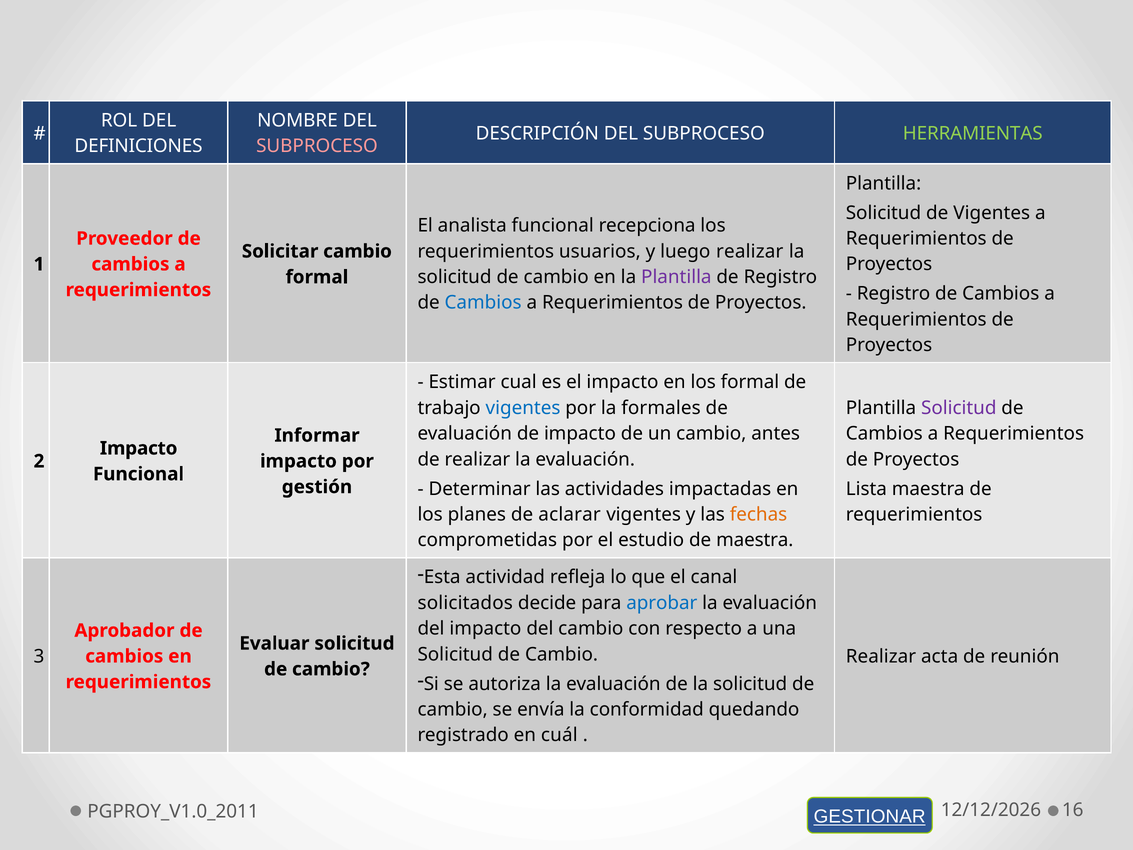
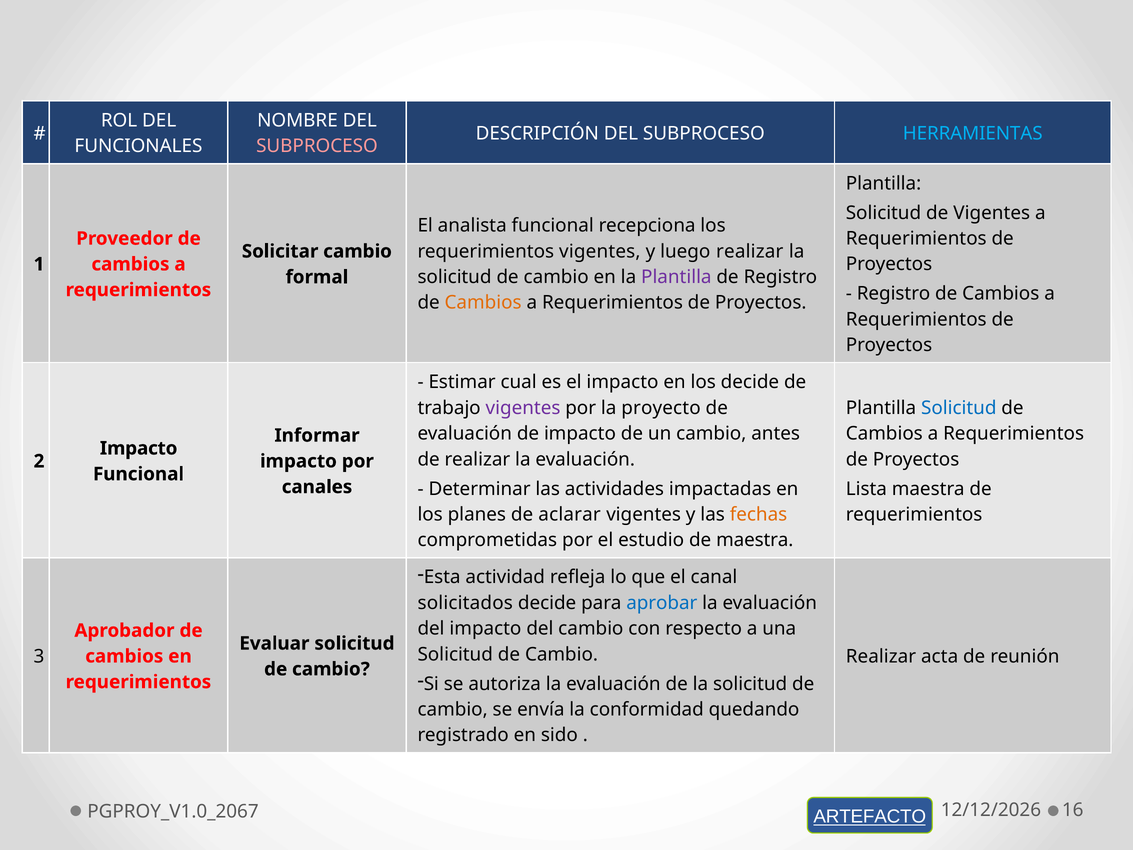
HERRAMIENTAS colour: light green -> light blue (973, 133)
DEFINICIONES: DEFINICIONES -> FUNCIONALES (138, 146)
requerimientos usuarios: usuarios -> vigentes (600, 251)
Cambios colour: blue -> orange (483, 303)
los formal: formal -> decide (750, 382)
vigentes colour: blue -> purple (523, 408)
formales: formales -> proyecto (661, 408)
Solicitud colour: purple -> blue (959, 408)
gestión: gestión -> canales (317, 487)
cuál: cuál -> sido (559, 735)
PGPROY_V1.0_2011: PGPROY_V1.0_2011 -> PGPROY_V1.0_2067 (173, 811)
GESTIONAR: GESTIONAR -> ARTEFACTO (870, 816)
